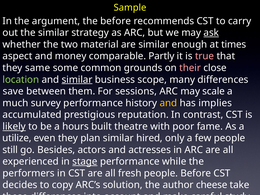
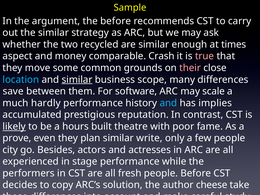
ask underline: present -> none (211, 33)
material: material -> recycled (99, 44)
Partly: Partly -> Crash (161, 56)
same: same -> move (38, 68)
location colour: light green -> light blue (21, 80)
sessions: sessions -> software (136, 91)
survey: survey -> hardly (46, 103)
and colour: yellow -> light blue (168, 103)
utilize: utilize -> prove (17, 138)
hired: hired -> write (149, 138)
still: still -> city (10, 150)
stage underline: present -> none (85, 162)
